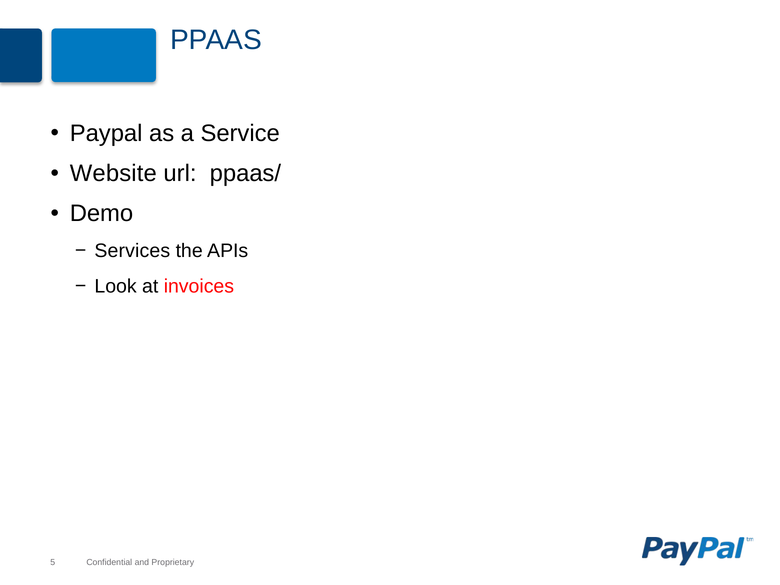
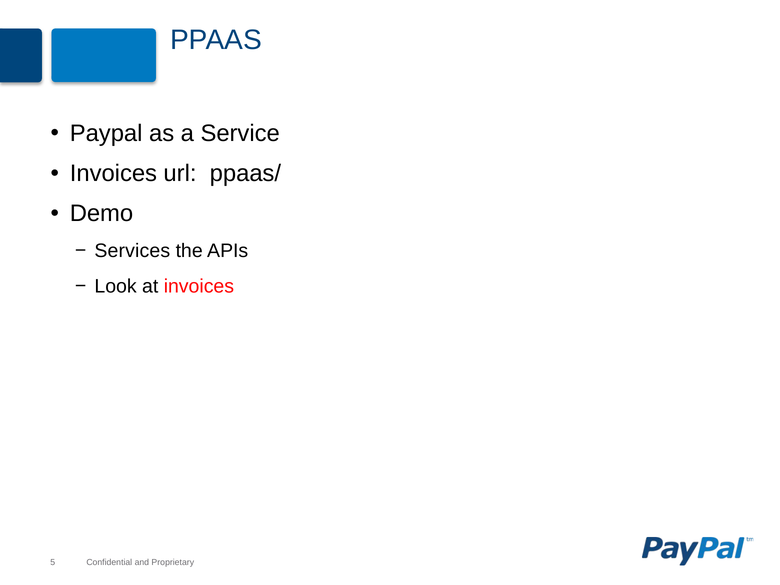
Website: Website -> Invoices (113, 173)
